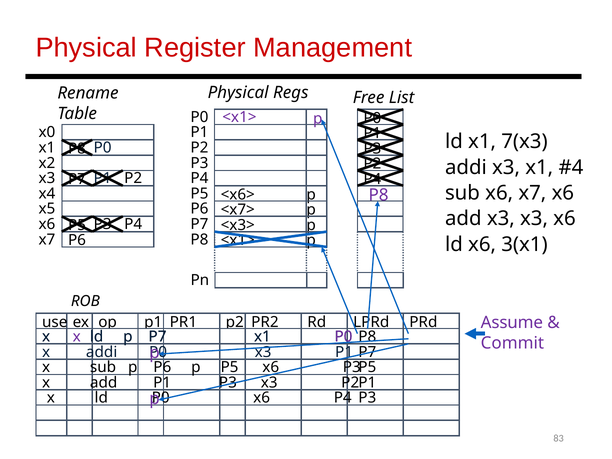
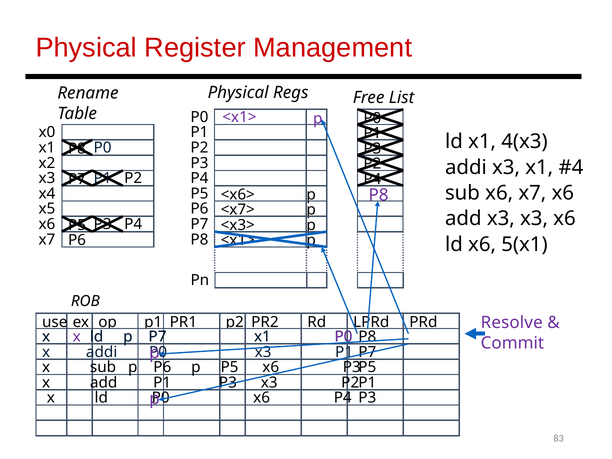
7(x3: 7(x3 -> 4(x3 (524, 142)
3(x1: 3(x1 -> 5(x1 (524, 244)
Assume: Assume -> Resolve (512, 323)
